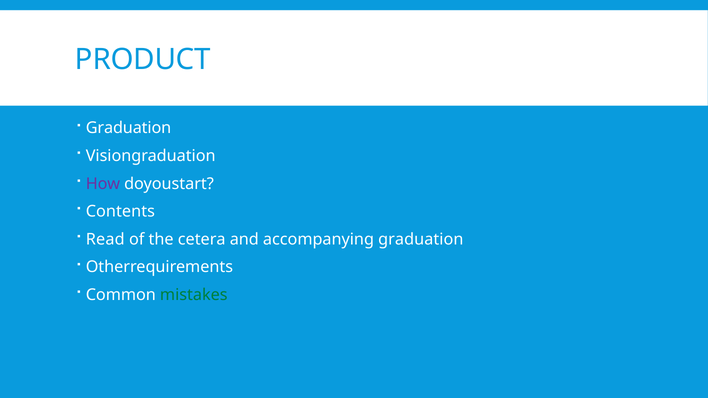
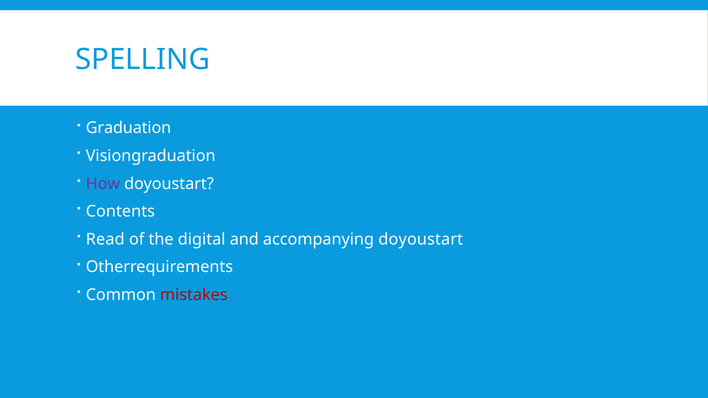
PRODUCT: PRODUCT -> SPELLING (143, 60)
cetera: cetera -> digital (202, 239)
accompanying graduation: graduation -> doyoustart (421, 239)
mistakes colour: green -> red (194, 295)
